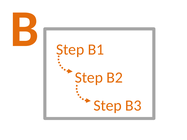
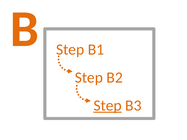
Step underline: none -> present (108, 106)
